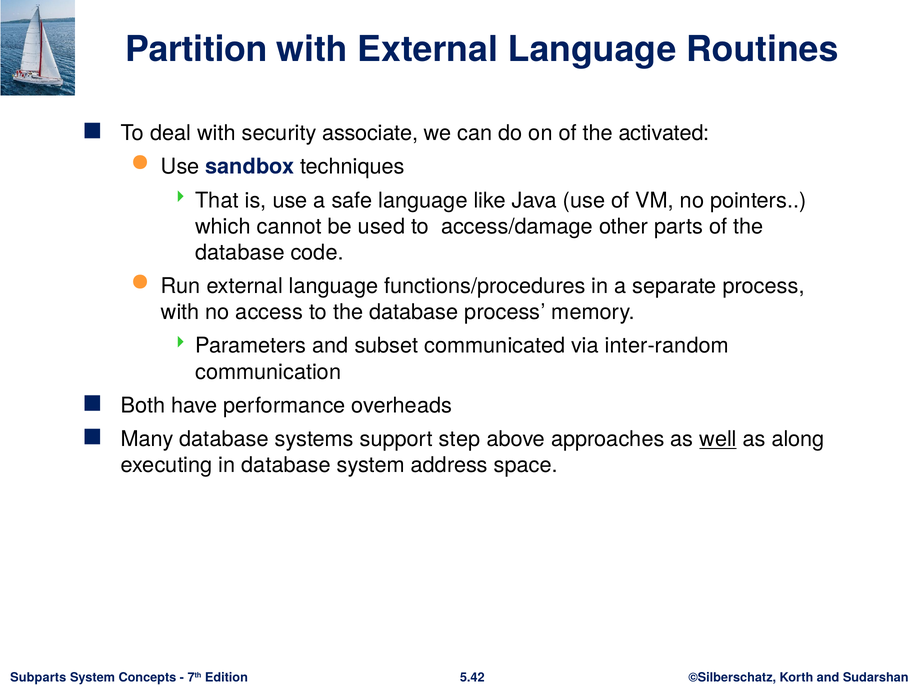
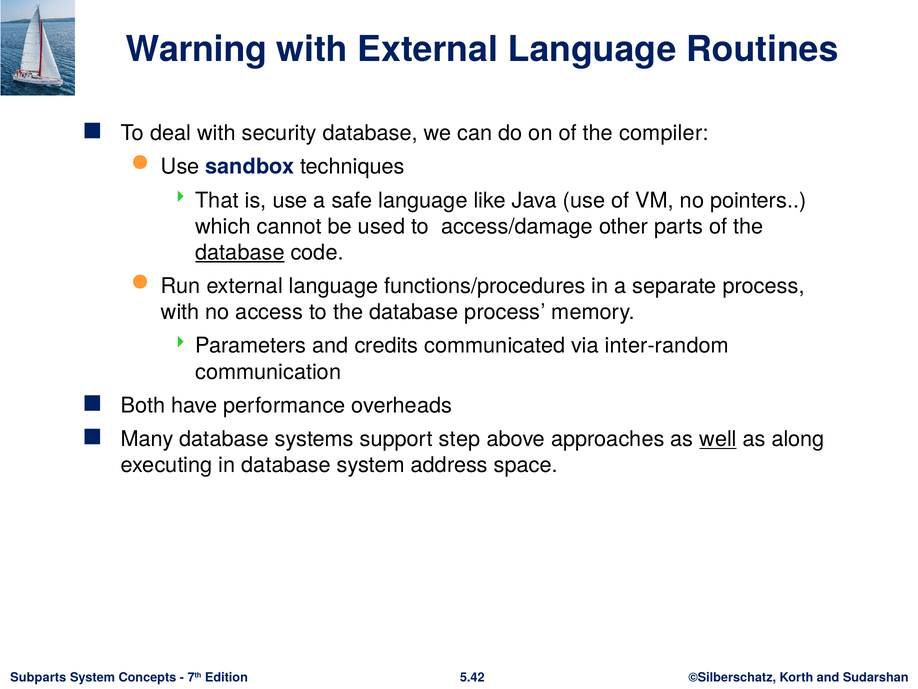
Partition: Partition -> Warning (196, 49)
security associate: associate -> database (370, 133)
activated: activated -> compiler (664, 133)
database underline: none -> present (240, 252)
subset: subset -> credits (386, 346)
